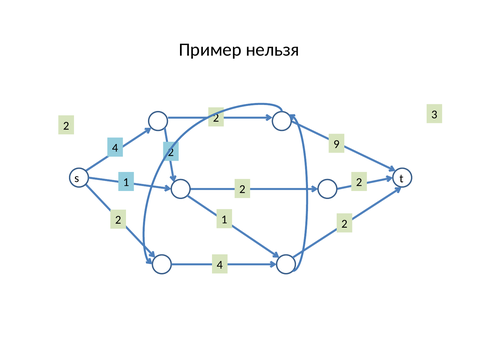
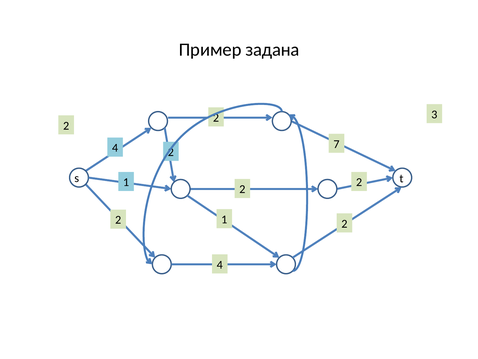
нельзя: нельзя -> задана (273, 50)
9: 9 -> 7 (336, 144)
